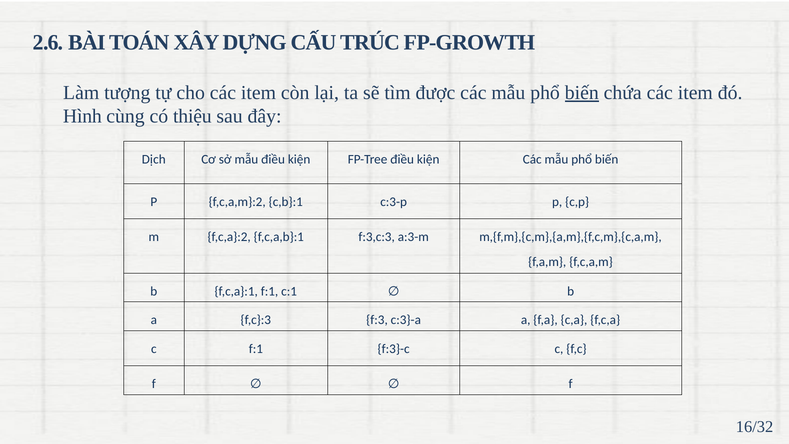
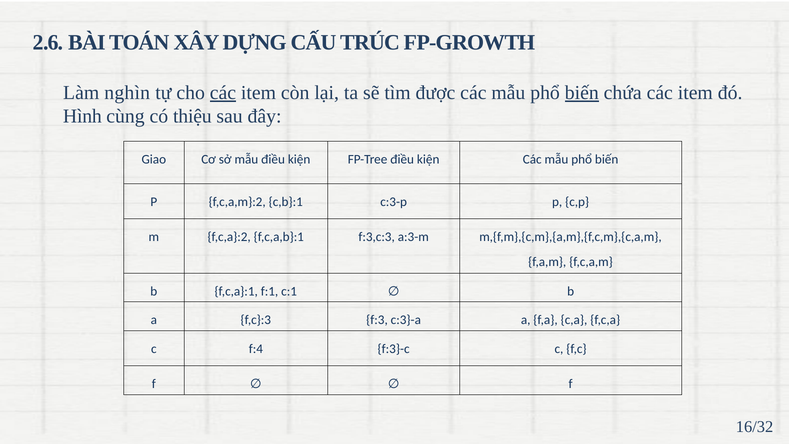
tượng: tượng -> nghìn (127, 93)
các underline: none -> present (223, 93)
Dịch: Dịch -> Giao (154, 159)
c f:1: f:1 -> f:4 (256, 349)
